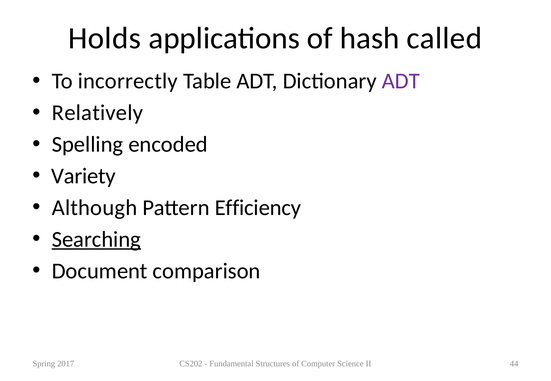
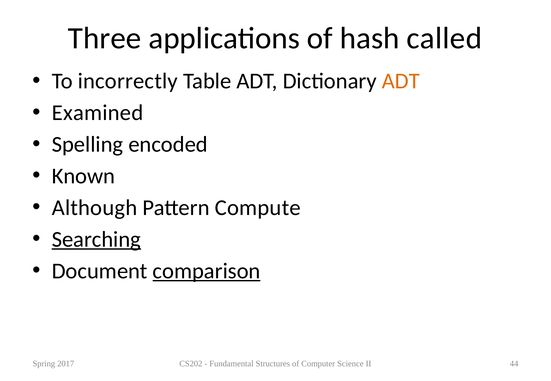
Holds: Holds -> Three (105, 38)
ADT colour: purple -> orange (401, 81)
Relatively: Relatively -> Examined (98, 113)
Variety: Variety -> Known (83, 176)
Efficiency: Efficiency -> Compute (258, 208)
comparison underline: none -> present (207, 271)
